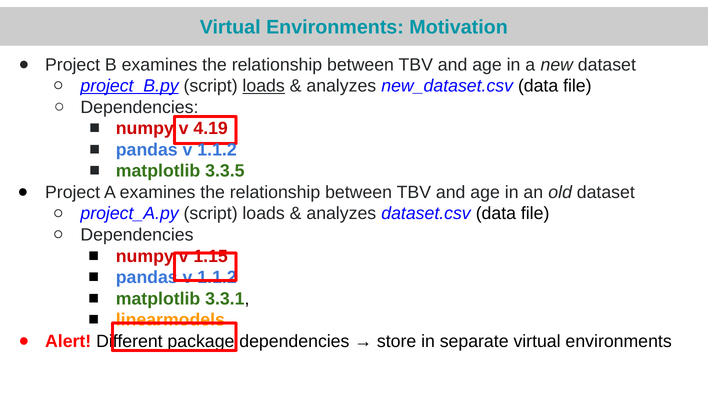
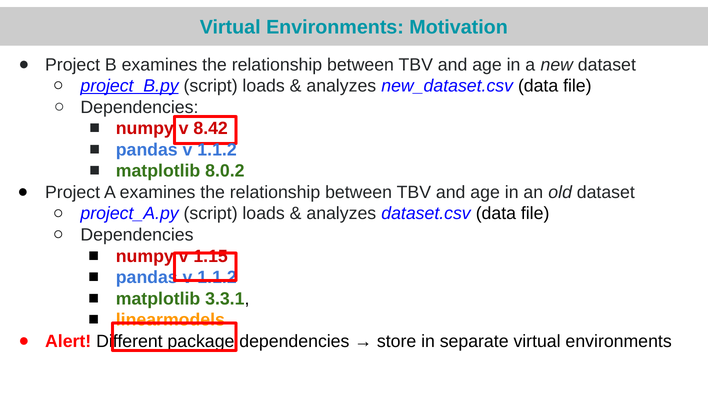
loads underline: present -> none (264, 86)
4.19: 4.19 -> 8.42 (211, 128)
3.3.5: 3.3.5 -> 8.0.2 (225, 171)
